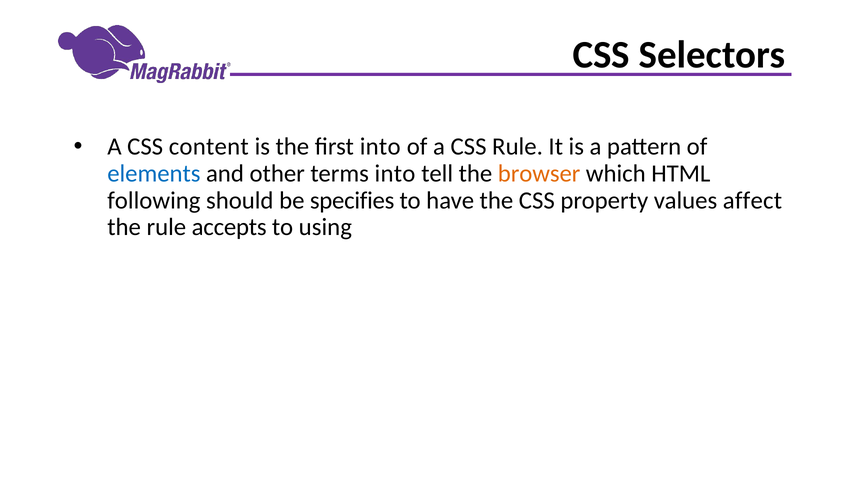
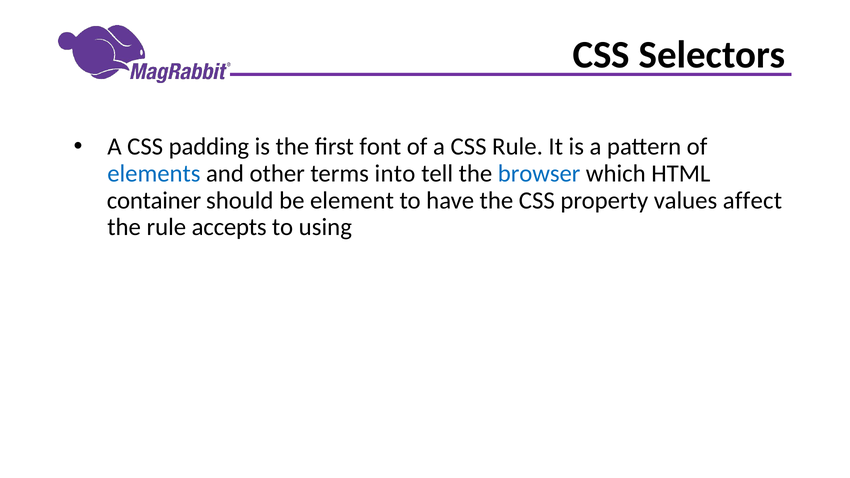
content: content -> padding (209, 147)
first into: into -> font (380, 147)
browser colour: orange -> blue (539, 174)
following: following -> container (154, 200)
specifies: specifies -> element (352, 200)
